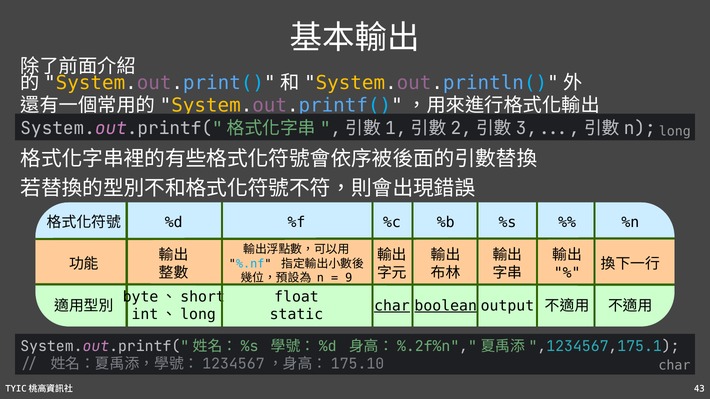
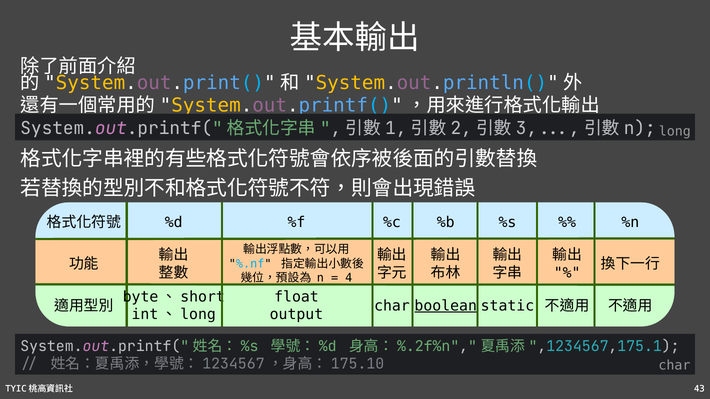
9: 9 -> 4 (349, 278)
char underline: present -> none (392, 306)
output: output -> static (507, 306)
static: static -> output (296, 315)
